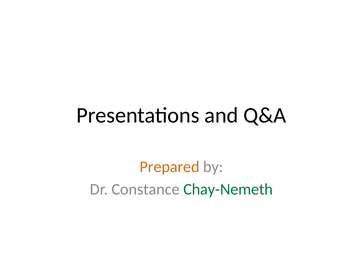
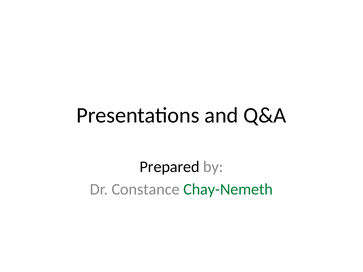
Prepared colour: orange -> black (170, 167)
